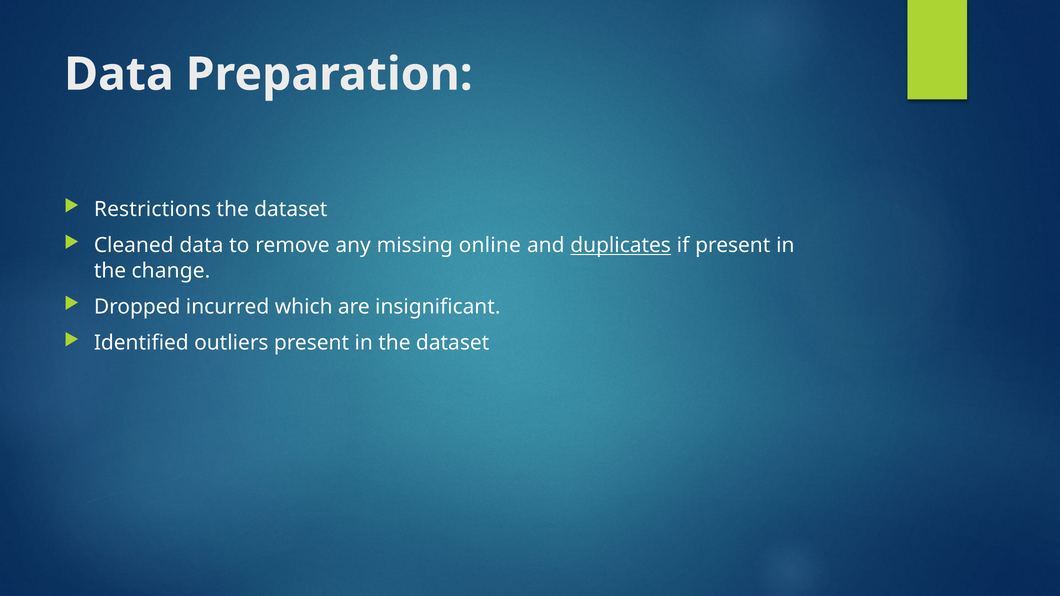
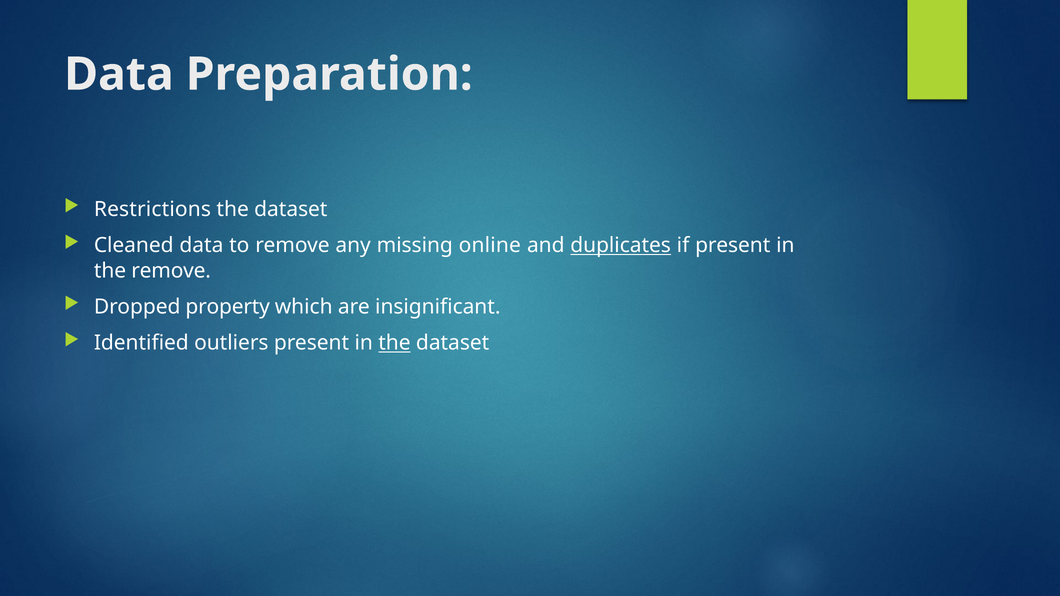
the change: change -> remove (171, 271)
incurred: incurred -> property (228, 307)
the underline: none -> present (394, 343)
